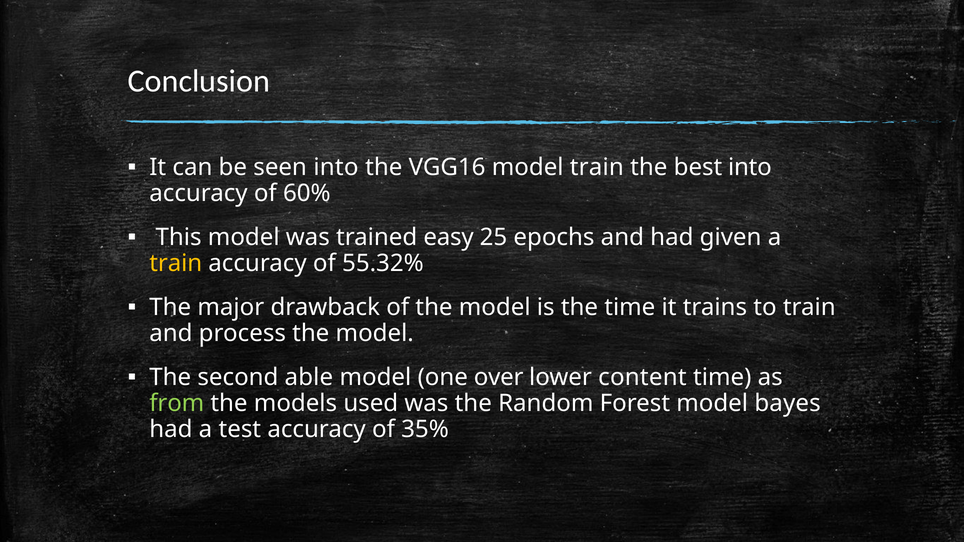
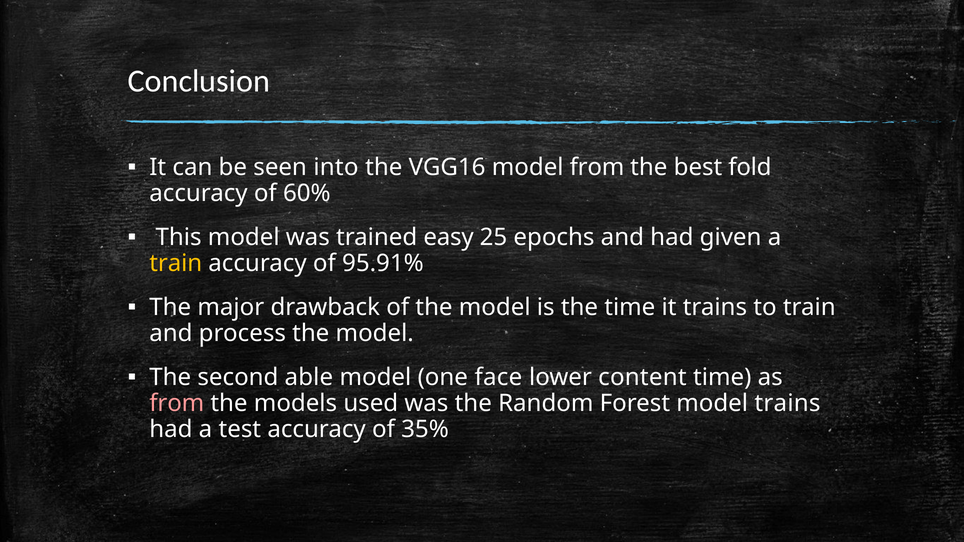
model train: train -> from (597, 167)
best into: into -> fold (750, 167)
55.32%: 55.32% -> 95.91% (383, 263)
over: over -> face (498, 377)
from colour: light green -> pink (177, 403)
model bayes: bayes -> trains (787, 403)
